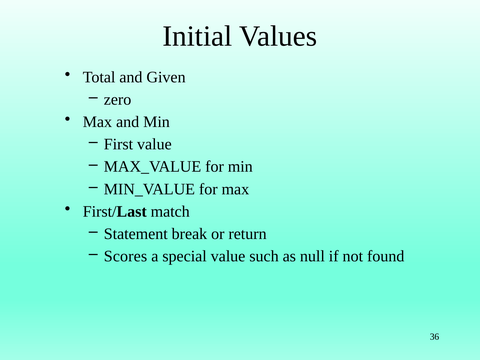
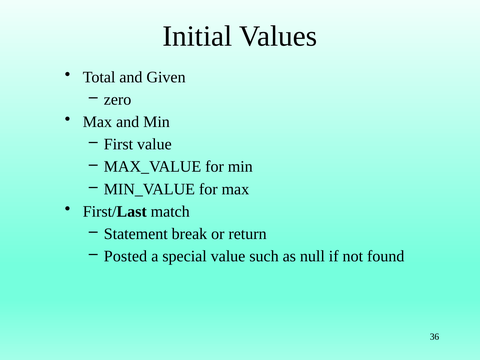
Scores: Scores -> Posted (125, 256)
